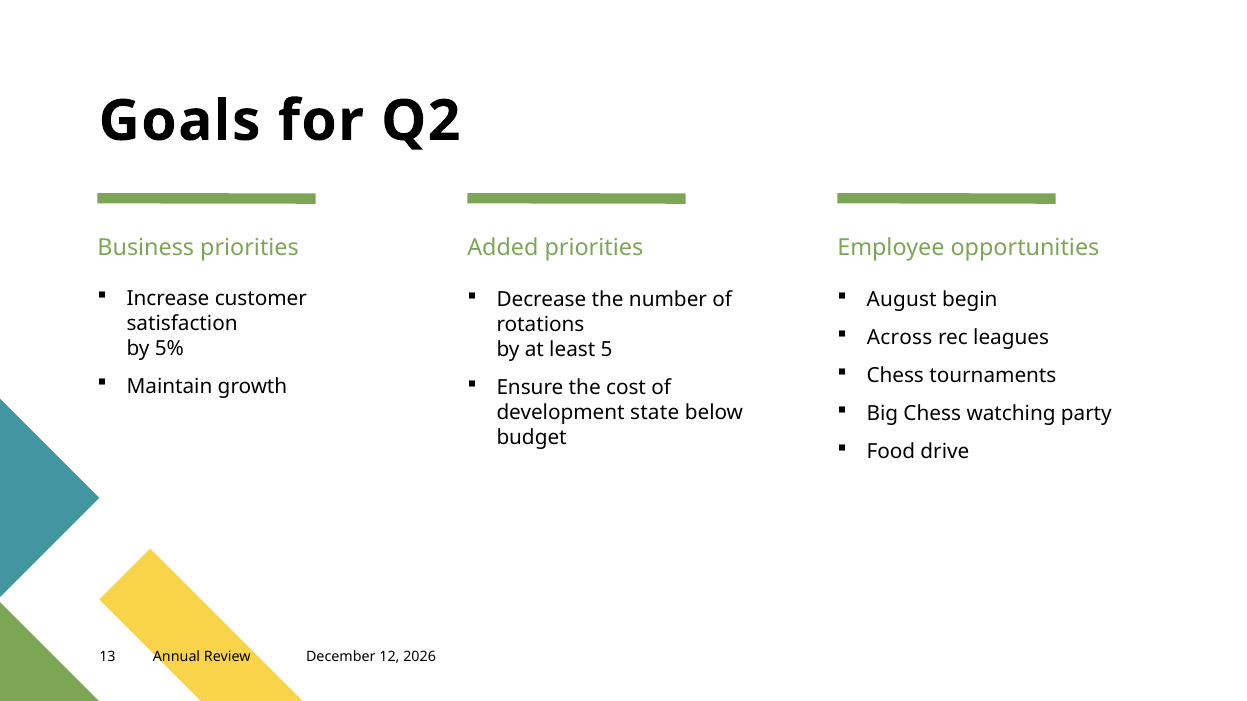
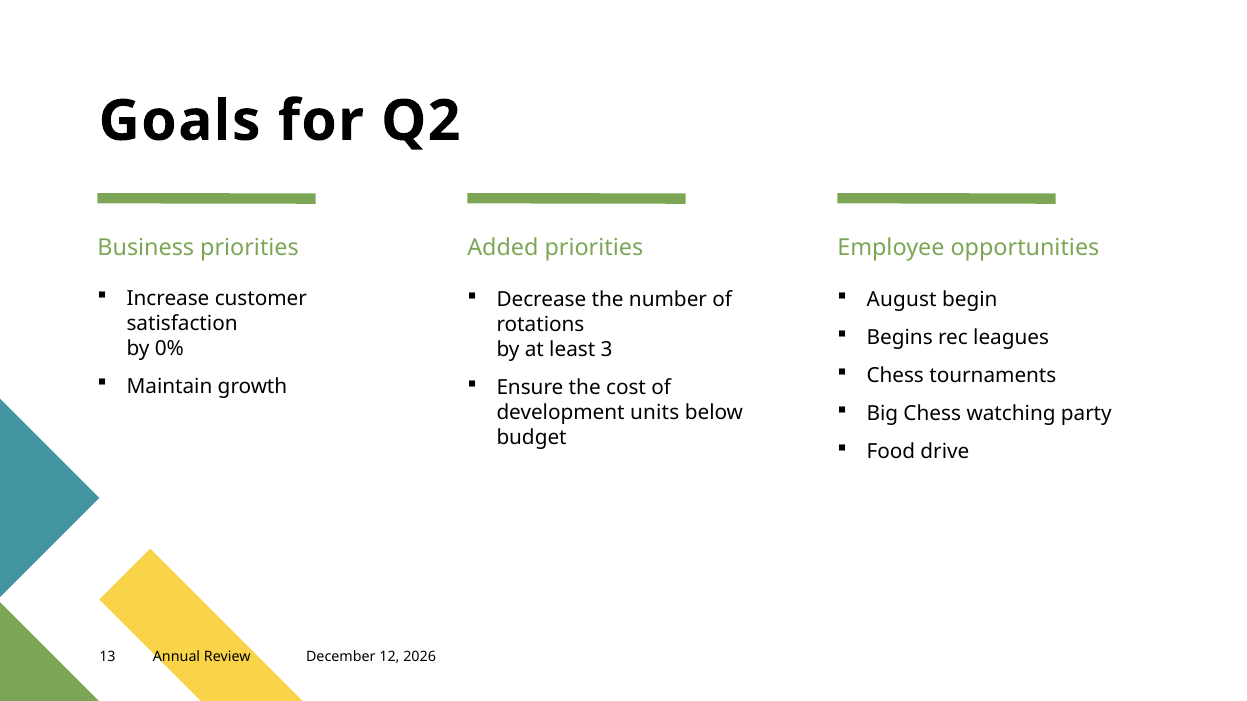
Across: Across -> Begins (900, 338)
5%: 5% -> 0% (169, 349)
5: 5 -> 3 (606, 350)
state: state -> units (655, 413)
